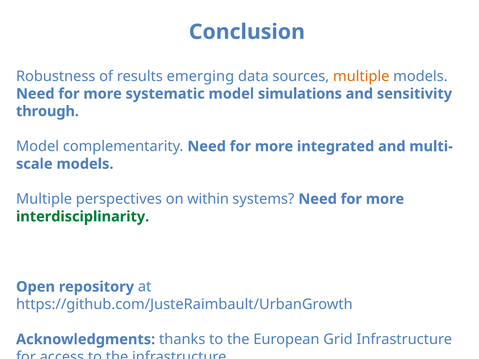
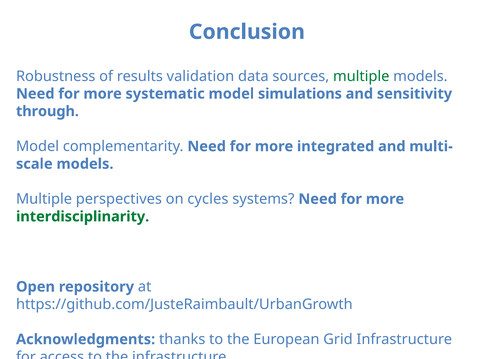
emerging: emerging -> validation (200, 76)
multiple colour: orange -> green (361, 76)
within: within -> cycles (208, 199)
